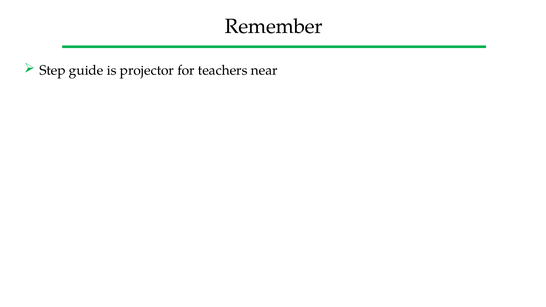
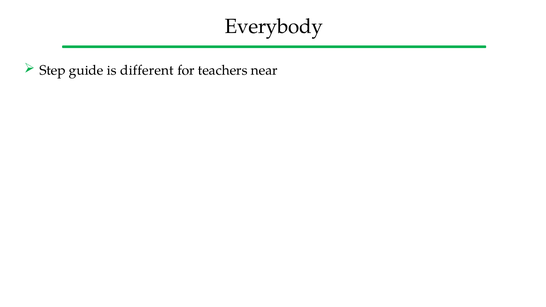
Remember: Remember -> Everybody (274, 26)
projector: projector -> different (147, 70)
